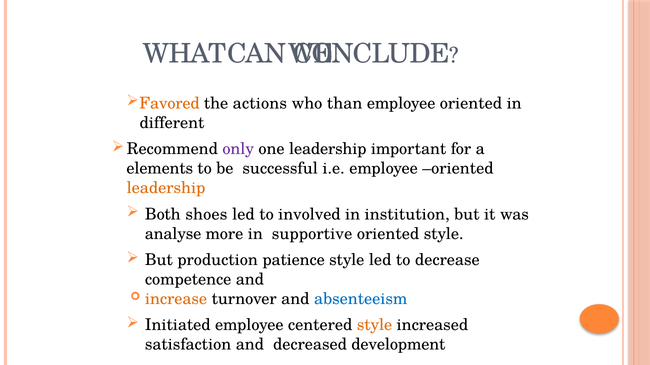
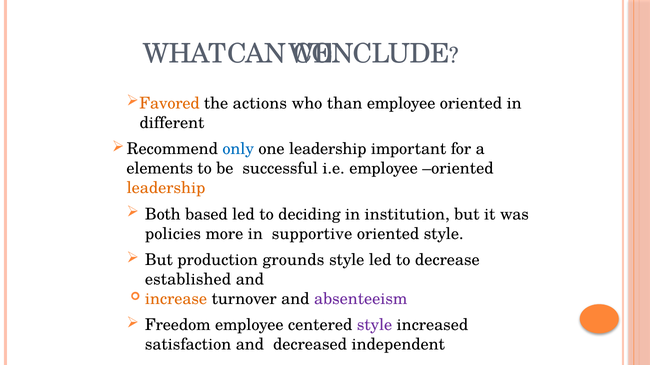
only colour: purple -> blue (238, 149)
shoes: shoes -> based (206, 215)
involved: involved -> deciding (309, 215)
analyse: analyse -> policies (173, 234)
patience: patience -> grounds (293, 260)
competence: competence -> established (188, 280)
absenteeism colour: blue -> purple (361, 299)
Initiated: Initiated -> Freedom (178, 326)
style colour: orange -> purple (375, 326)
development: development -> independent (398, 345)
